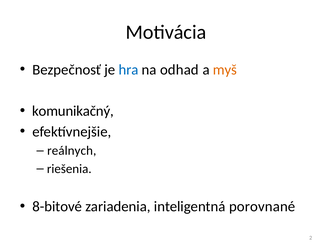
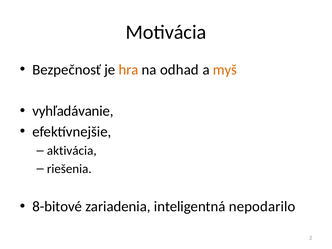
hra colour: blue -> orange (129, 70)
komunikačný: komunikačný -> vyhľadávanie (73, 111)
reálnych: reálnych -> aktivácia (72, 151)
porovnané: porovnané -> nepodarilo (262, 207)
